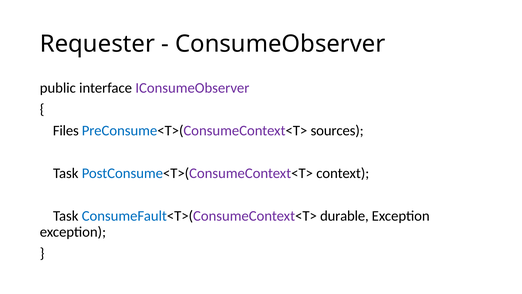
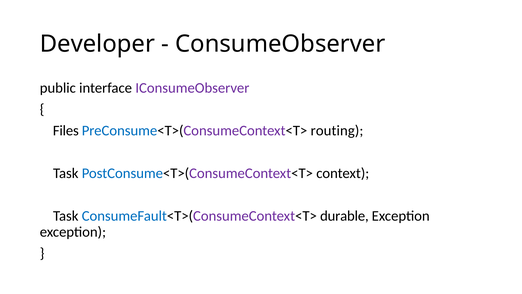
Requester: Requester -> Developer (97, 44)
sources: sources -> routing (337, 131)
